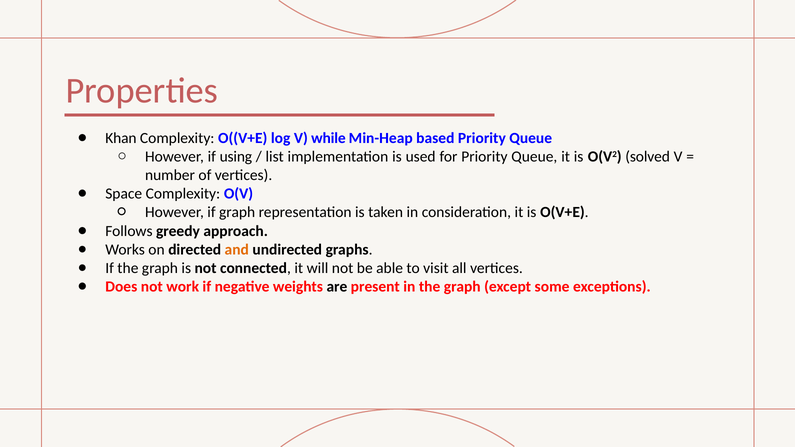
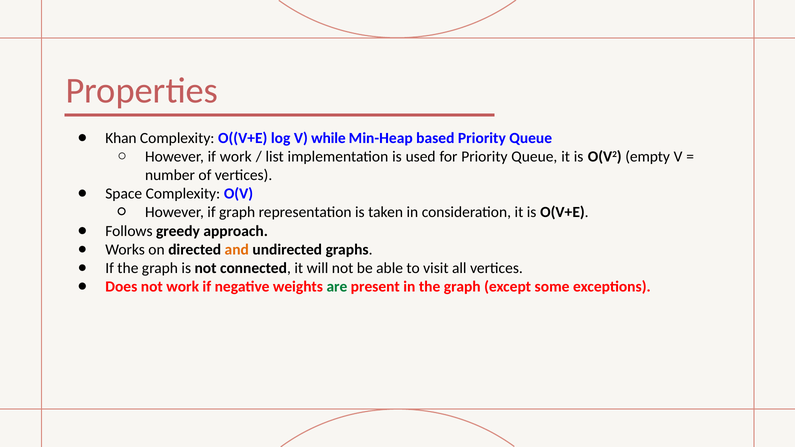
if using: using -> work (236, 157)
solved: solved -> empty (648, 157)
are colour: black -> green (337, 287)
